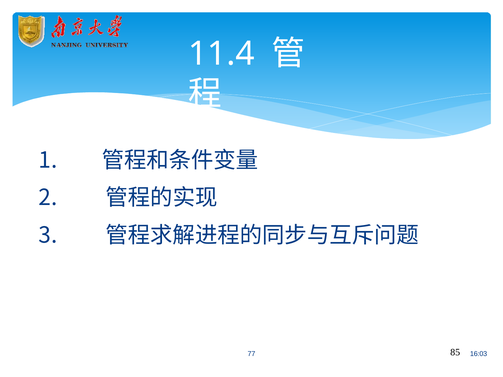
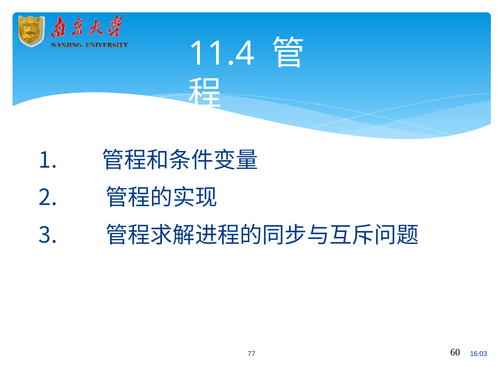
85: 85 -> 60 (455, 352)
